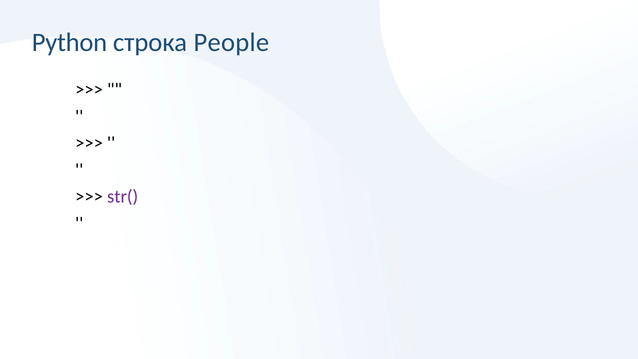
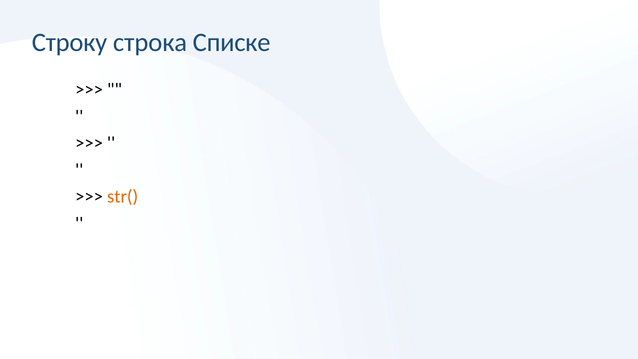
Python: Python -> Строку (69, 42)
People: People -> Списке (232, 42)
str( colour: purple -> orange (123, 197)
